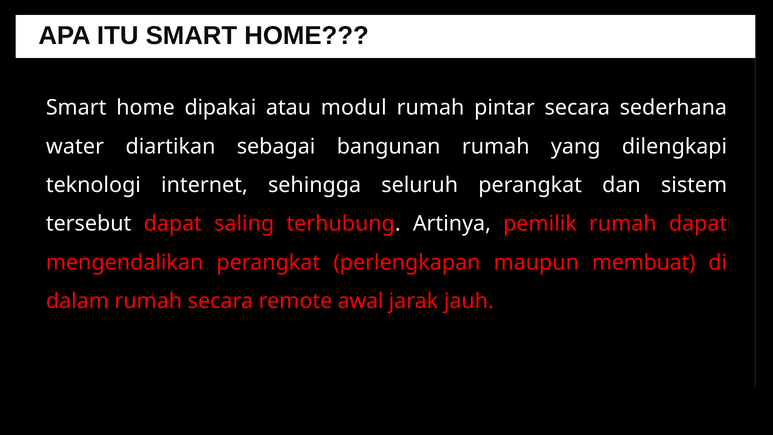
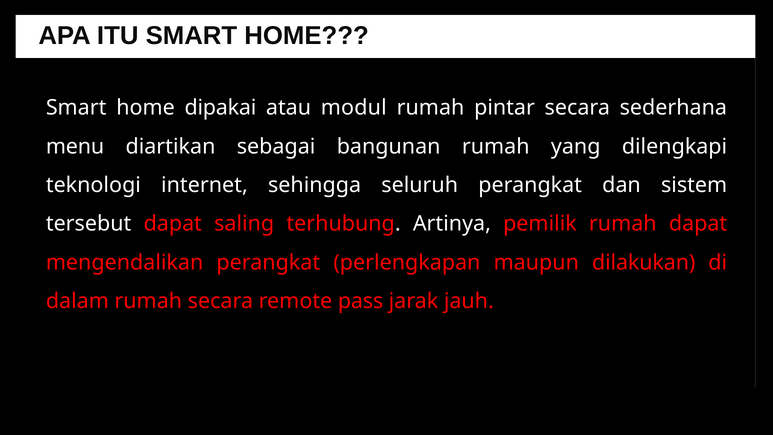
water: water -> menu (75, 146)
membuat: membuat -> dilakukan (644, 262)
awal: awal -> pass (361, 301)
